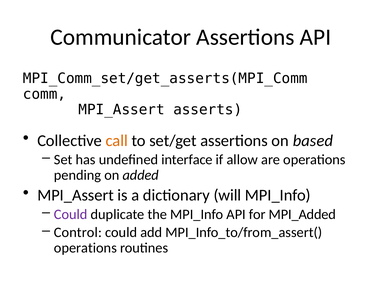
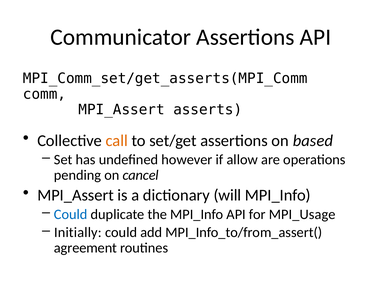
interface: interface -> however (187, 159)
added: added -> cancel (141, 175)
Could colour: purple -> blue (71, 214)
MPI_Added: MPI_Added -> MPI_Usage (302, 214)
Control: Control -> Initially (78, 232)
operations: operations -> agreement (85, 248)
